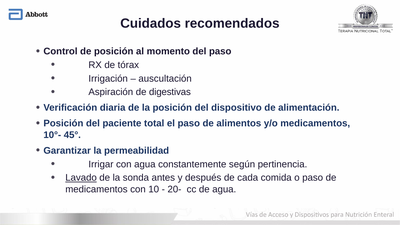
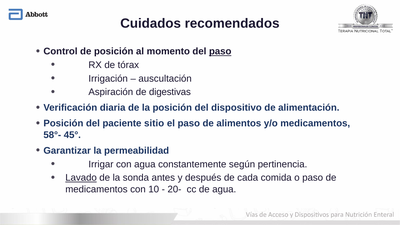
paso underline: none -> present (220, 51)
total: total -> sitio (154, 123)
10°-: 10°- -> 58°- (52, 135)
